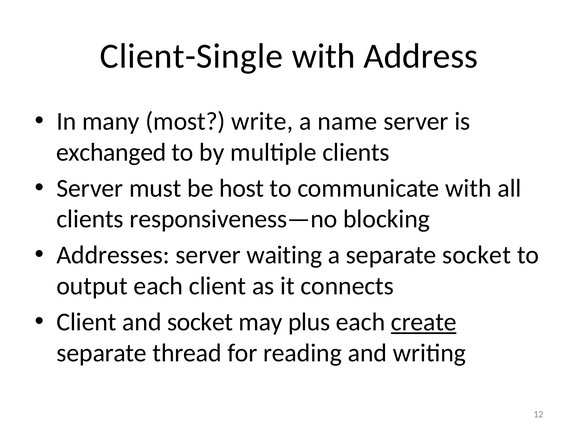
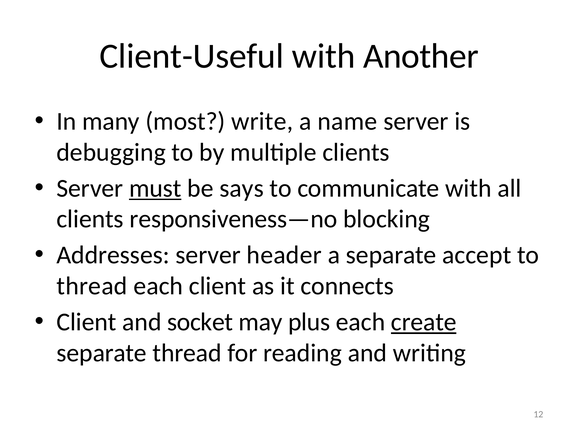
Client-Single: Client-Single -> Client-Useful (192, 56)
Address: Address -> Another (421, 56)
exchanged: exchanged -> debugging (111, 152)
must underline: none -> present (155, 188)
host: host -> says (242, 188)
waiting: waiting -> header (284, 255)
separate socket: socket -> accept (477, 255)
output: output -> thread (92, 286)
